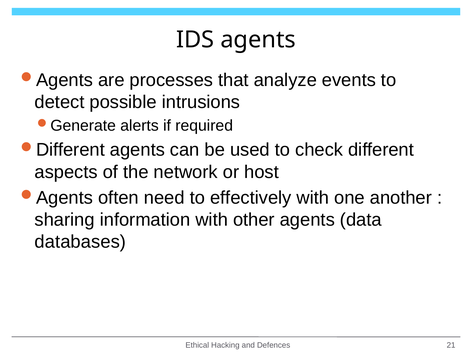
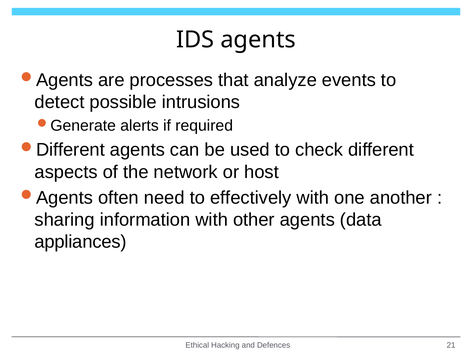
databases: databases -> appliances (80, 242)
